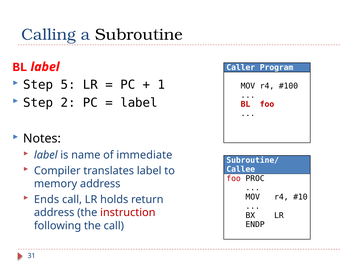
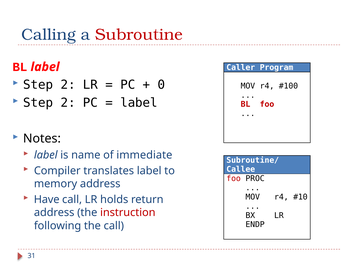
Subroutine colour: black -> red (139, 35)
5: 5 -> 2 (68, 85)
1: 1 -> 0 (161, 85)
Ends: Ends -> Have (47, 199)
